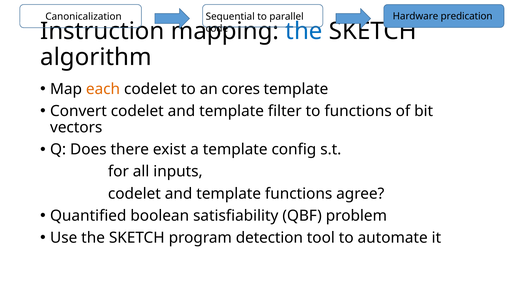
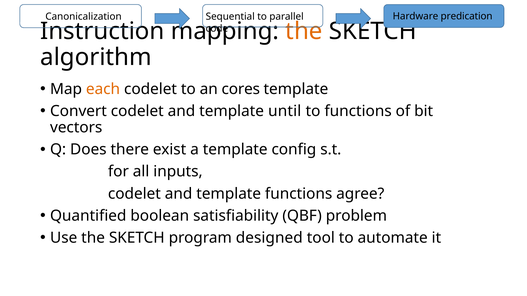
the colour: blue -> orange (304, 31)
filter: filter -> until (285, 111)
detection: detection -> designed (269, 238)
